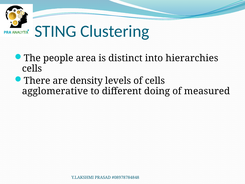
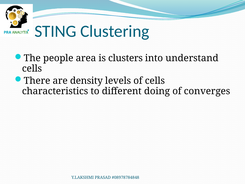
distinct: distinct -> clusters (125, 58)
hierarchies: hierarchies -> understand (192, 58)
agglomerative: agglomerative -> characteristics (55, 91)
measured: measured -> converges (207, 91)
